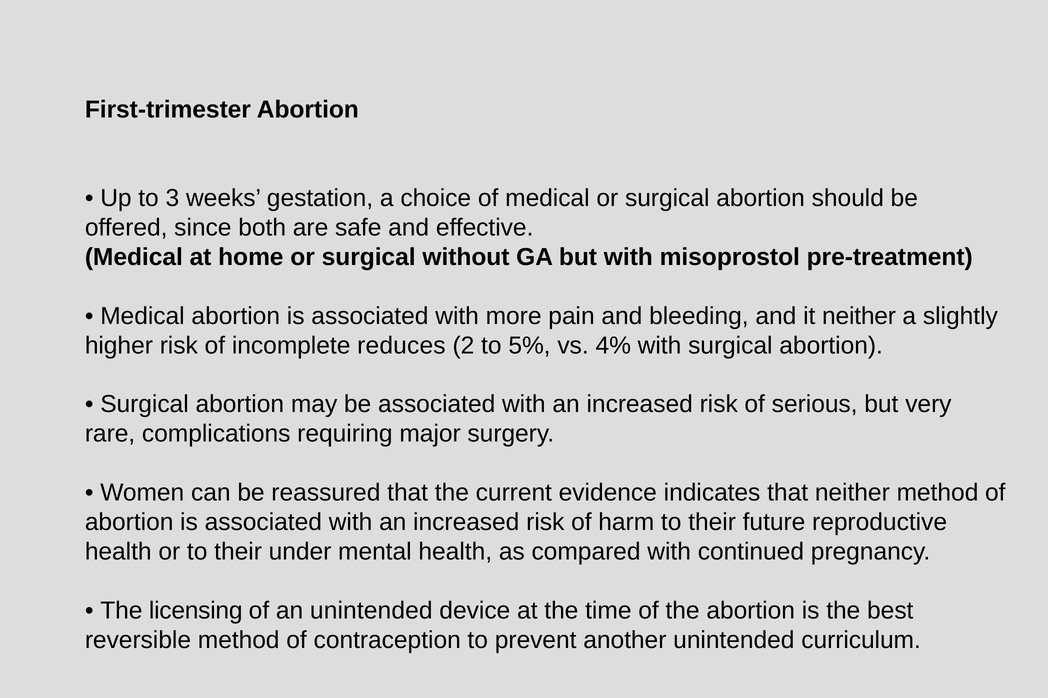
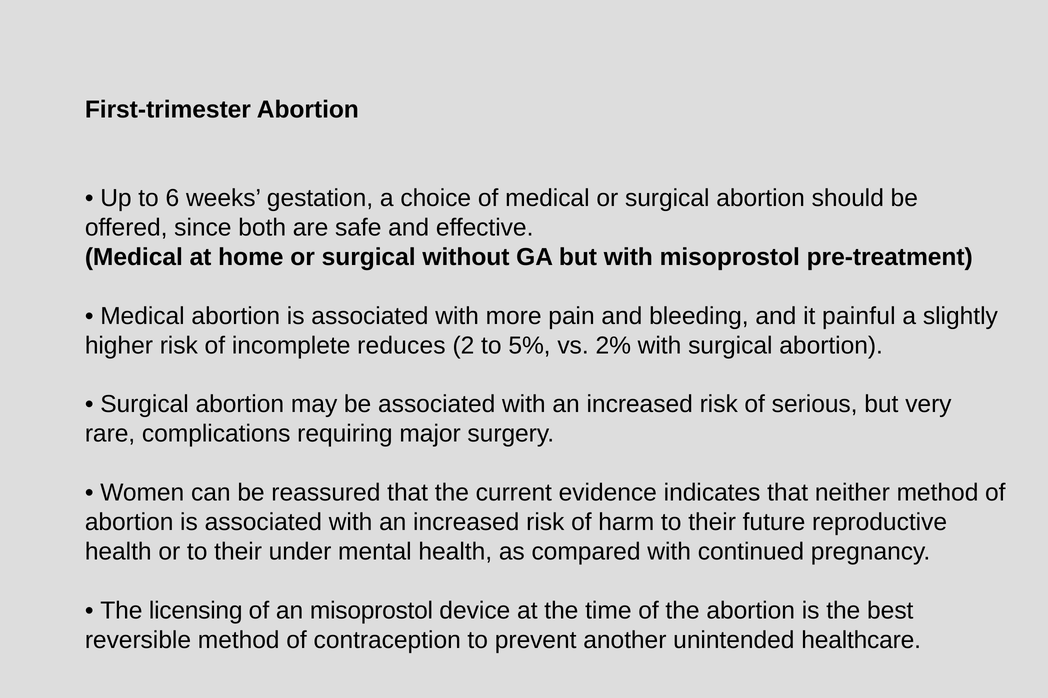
3: 3 -> 6 (172, 198)
it neither: neither -> painful (859, 316)
4%: 4% -> 2% (613, 346)
an unintended: unintended -> misoprostol (371, 611)
curriculum: curriculum -> healthcare (861, 641)
